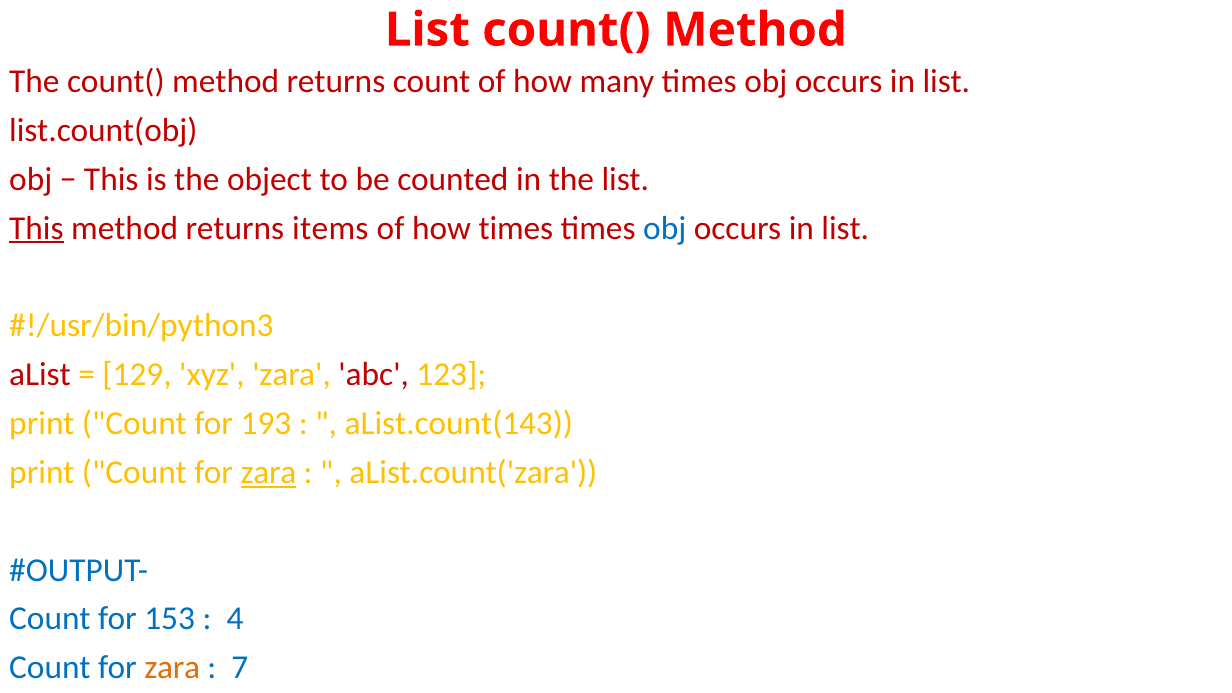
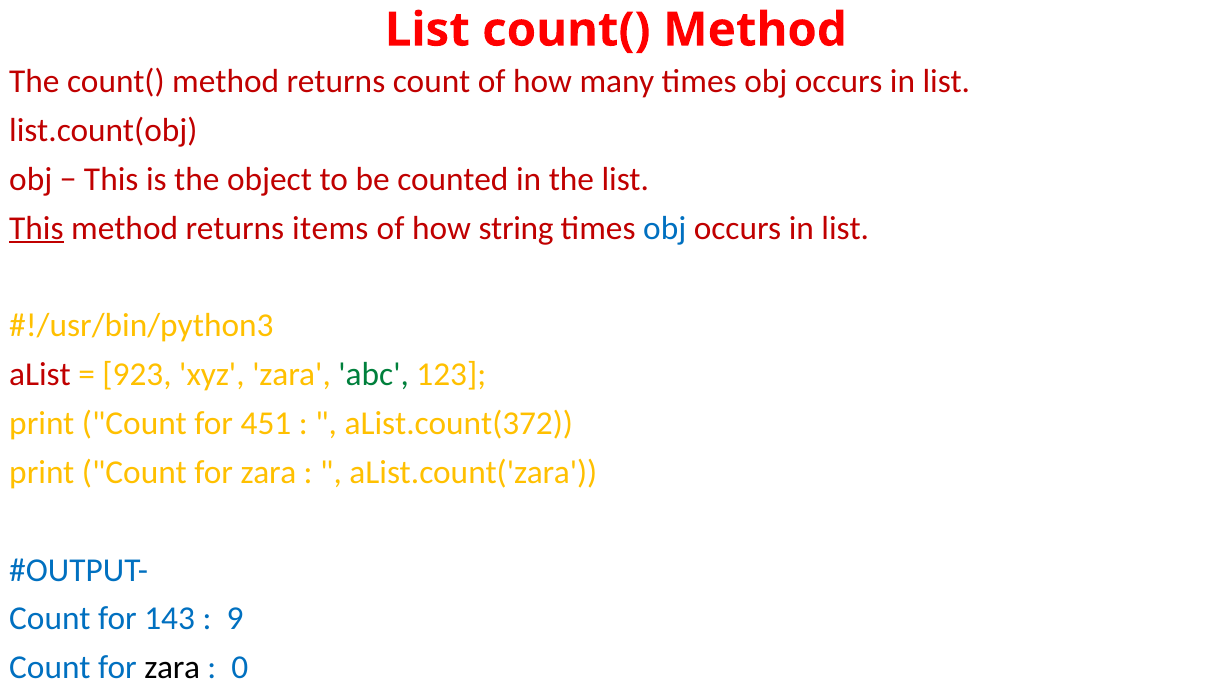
how times: times -> string (516, 228)
129: 129 -> 923 (137, 375)
abc colour: red -> green (374, 375)
193: 193 -> 451 (266, 423)
aList.count(143: aList.count(143 -> aList.count(372 (459, 423)
zara underline: present -> none (269, 472)
153: 153 -> 143 (170, 619)
4: 4 -> 9 (235, 619)
zara colour: orange -> black (172, 668)
7: 7 -> 0 (240, 668)
